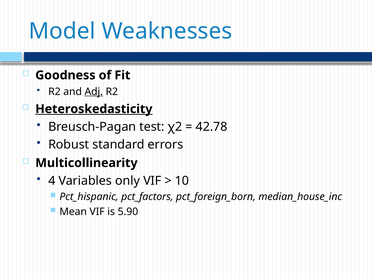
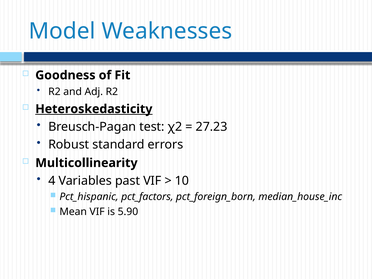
Adj underline: present -> none (94, 92)
42.78: 42.78 -> 27.23 (212, 127)
only: only -> past (128, 181)
